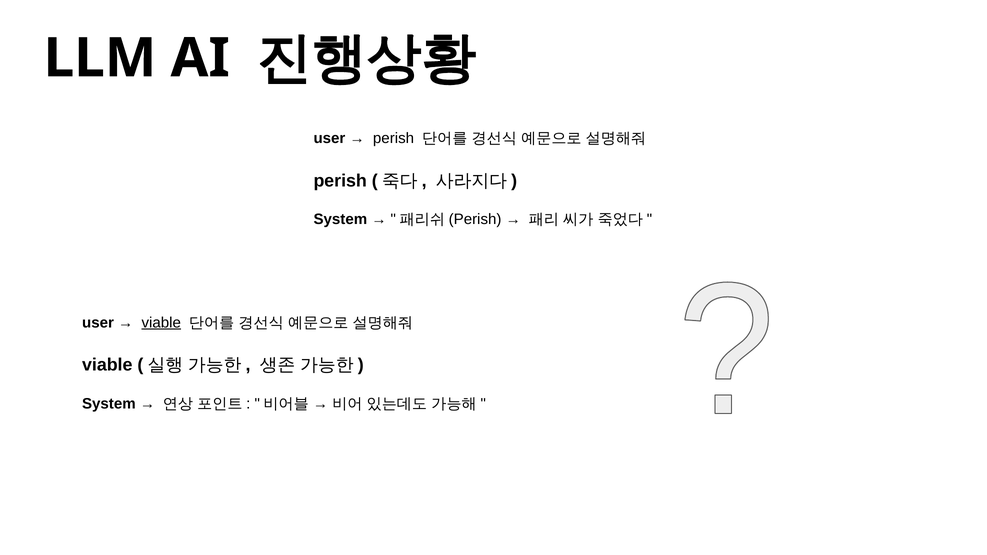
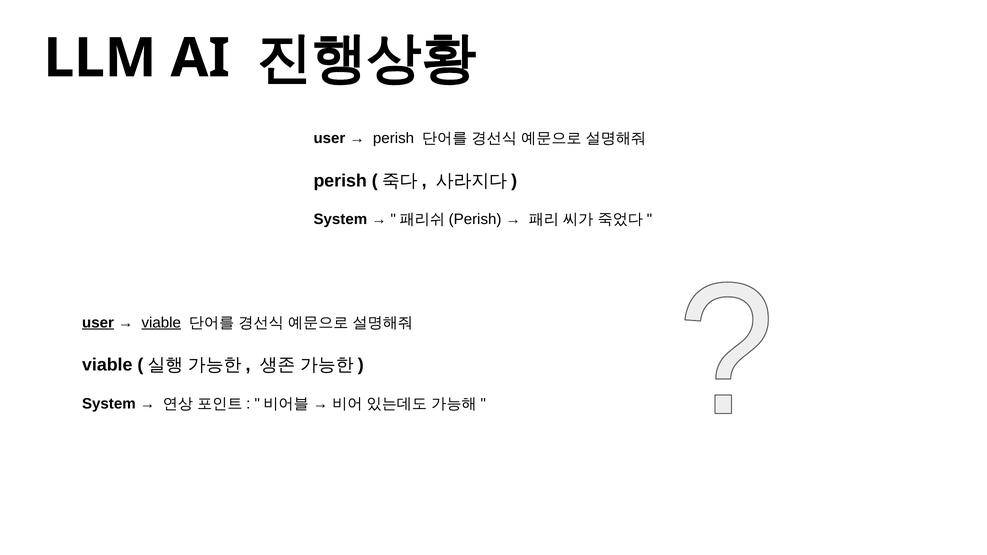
user underline: none -> present (98, 323)
